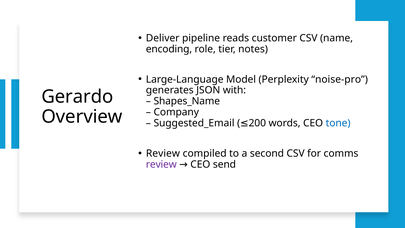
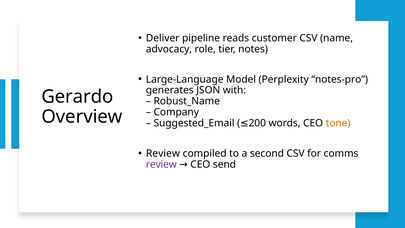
encoding: encoding -> advocacy (169, 49)
noise-pro: noise-pro -> notes-pro (340, 79)
Shapes_Name: Shapes_Name -> Robust_Name (187, 101)
tone colour: blue -> orange (338, 123)
